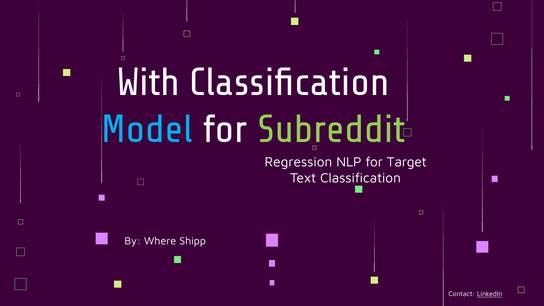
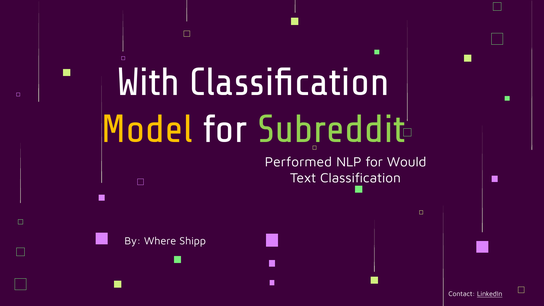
Model colour: light blue -> yellow (147, 129)
Regression: Regression -> Performed (298, 162)
Target: Target -> Would (407, 162)
